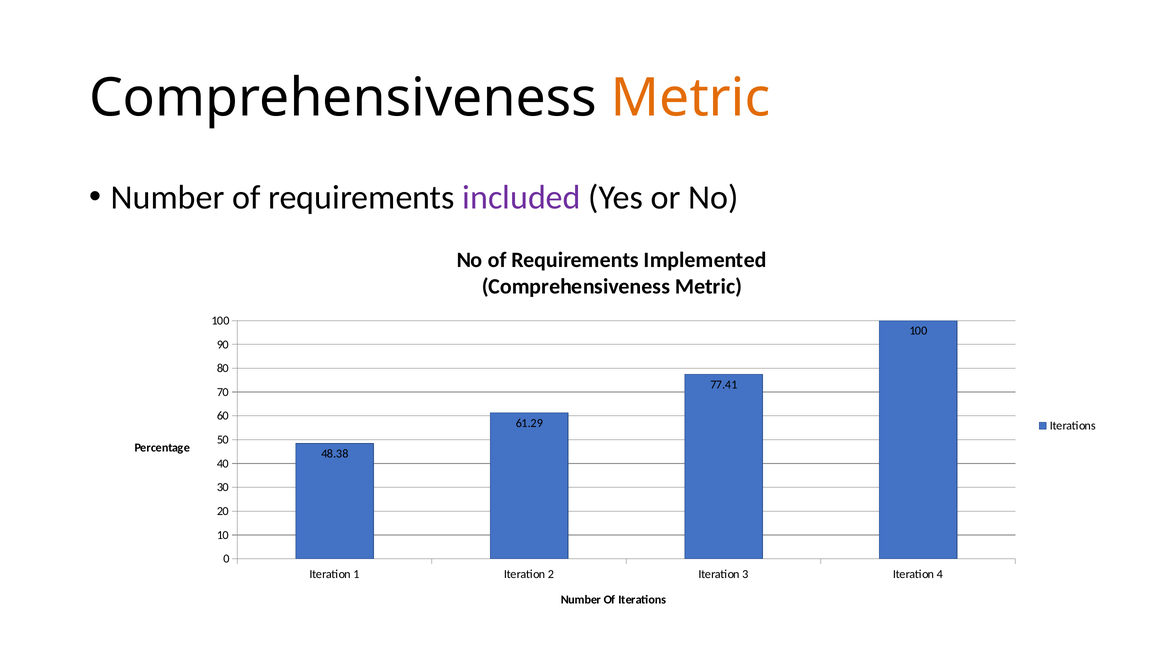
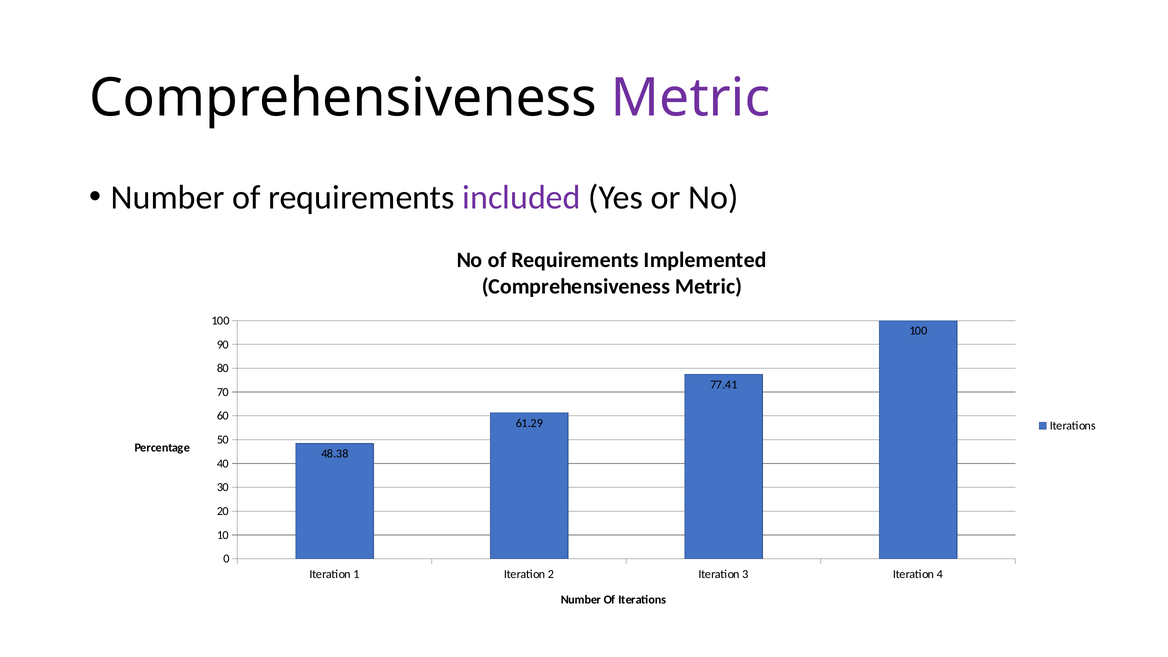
Metric colour: orange -> purple (691, 98)
